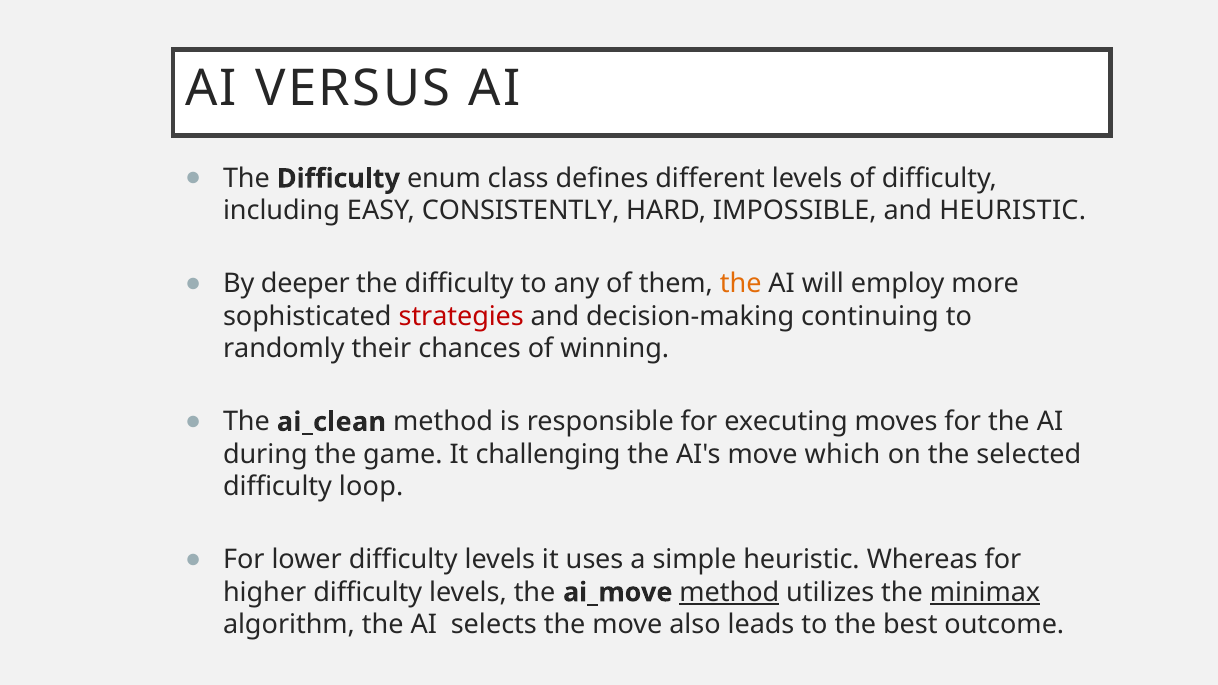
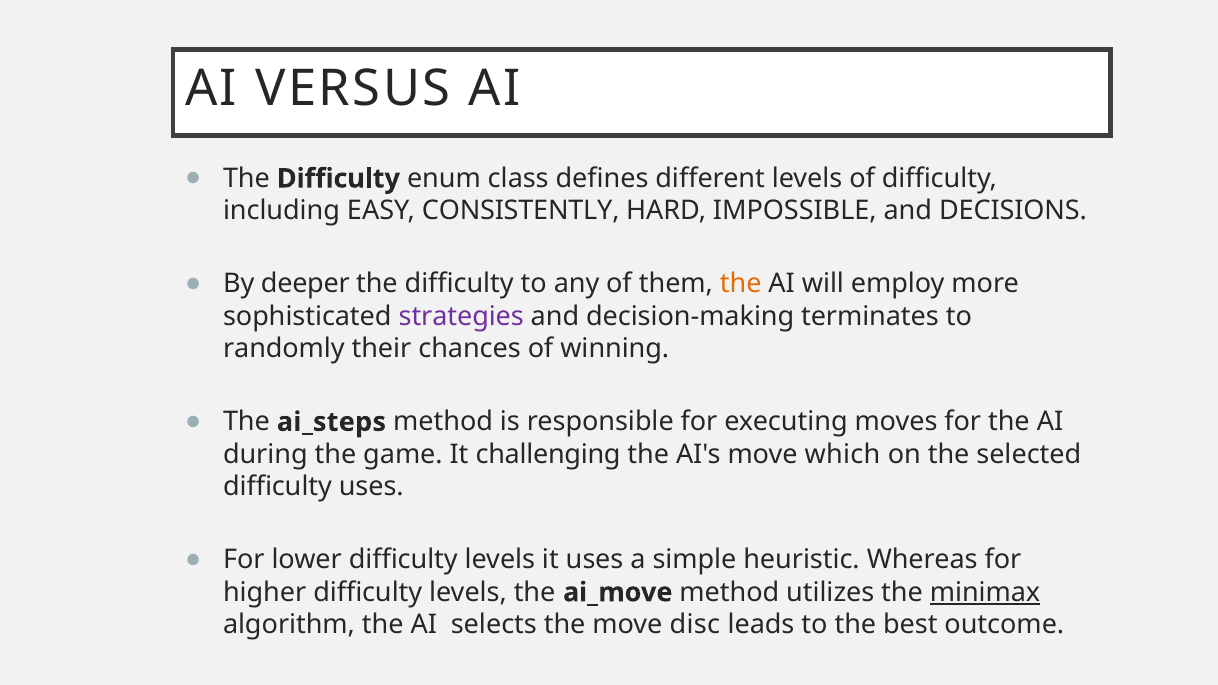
and HEURISTIC: HEURISTIC -> DECISIONS (1013, 211)
strategies colour: red -> purple (461, 317)
continuing: continuing -> terminates (870, 317)
ai_clean: ai_clean -> ai_steps (331, 422)
difficulty loop: loop -> uses (371, 487)
method underline: present -> none (729, 592)
also: also -> disc (695, 625)
